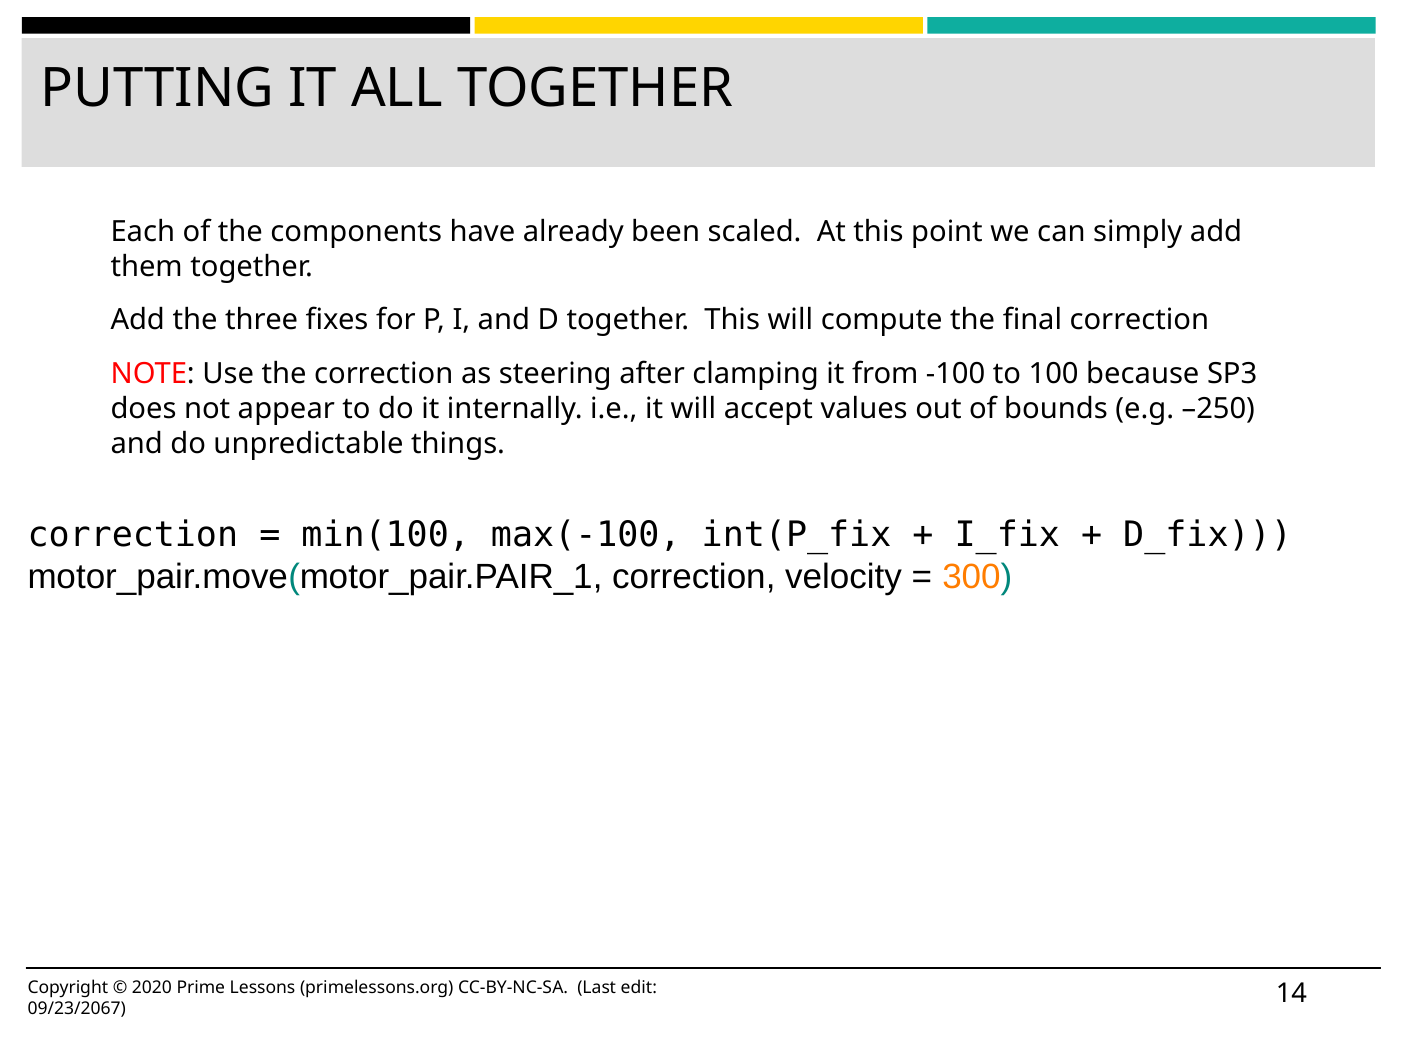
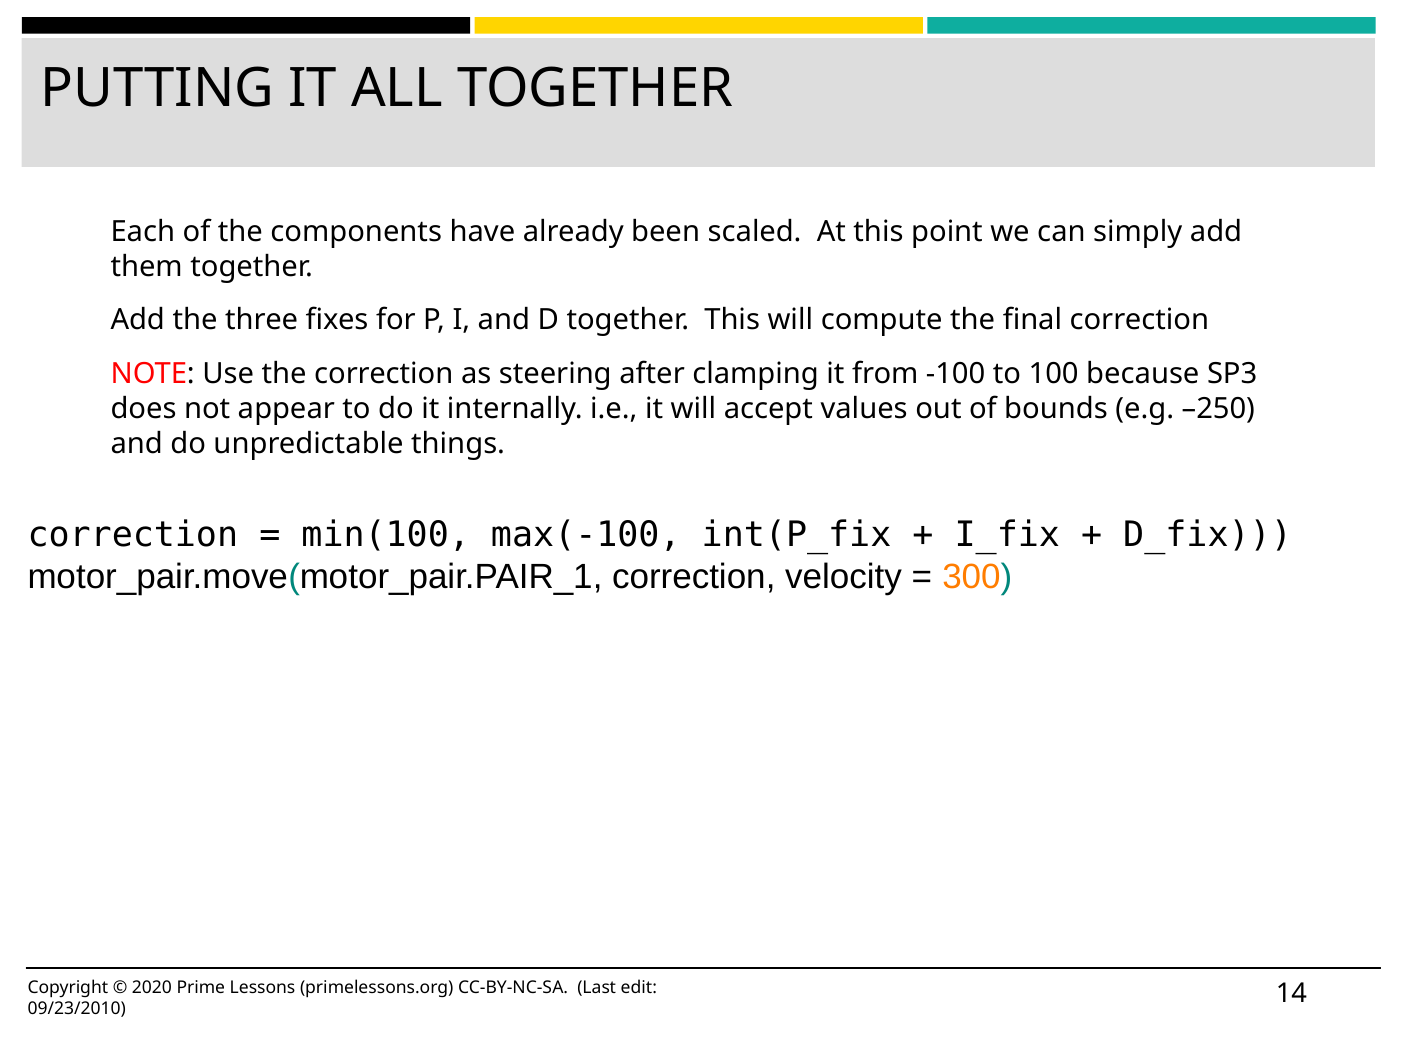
09/23/2067: 09/23/2067 -> 09/23/2010 (77, 1008)
